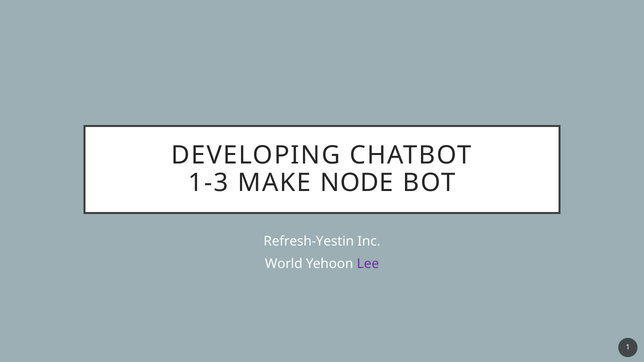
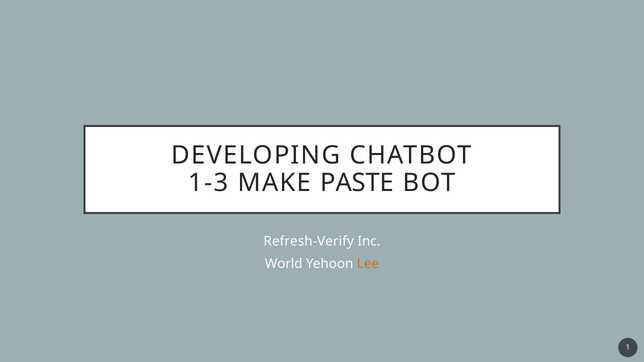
NODE: NODE -> PASTE (357, 183)
Refresh-Yestin: Refresh-Yestin -> Refresh-Verify (309, 241)
Lee colour: purple -> orange (368, 264)
